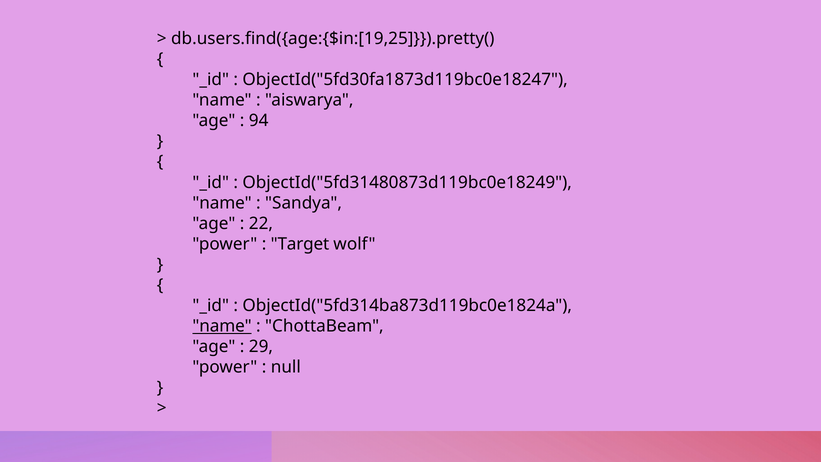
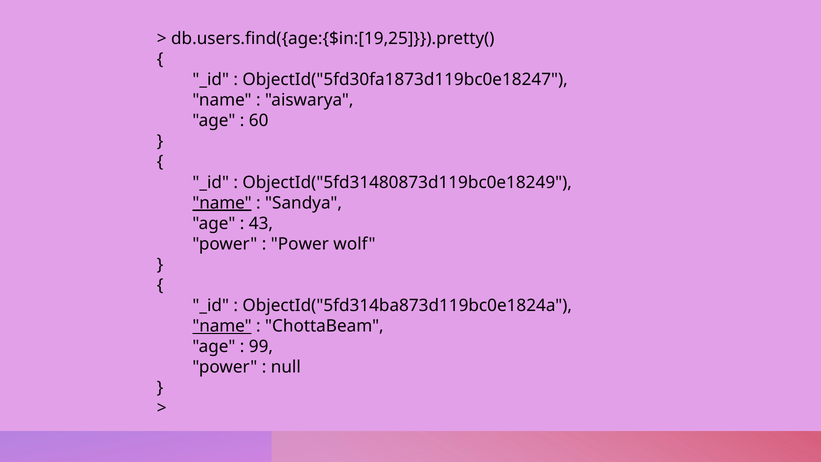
94: 94 -> 60 (259, 121)
name underline: none -> present (222, 203)
22: 22 -> 43 (261, 223)
Target: Target -> Power (300, 244)
29: 29 -> 99 (261, 347)
